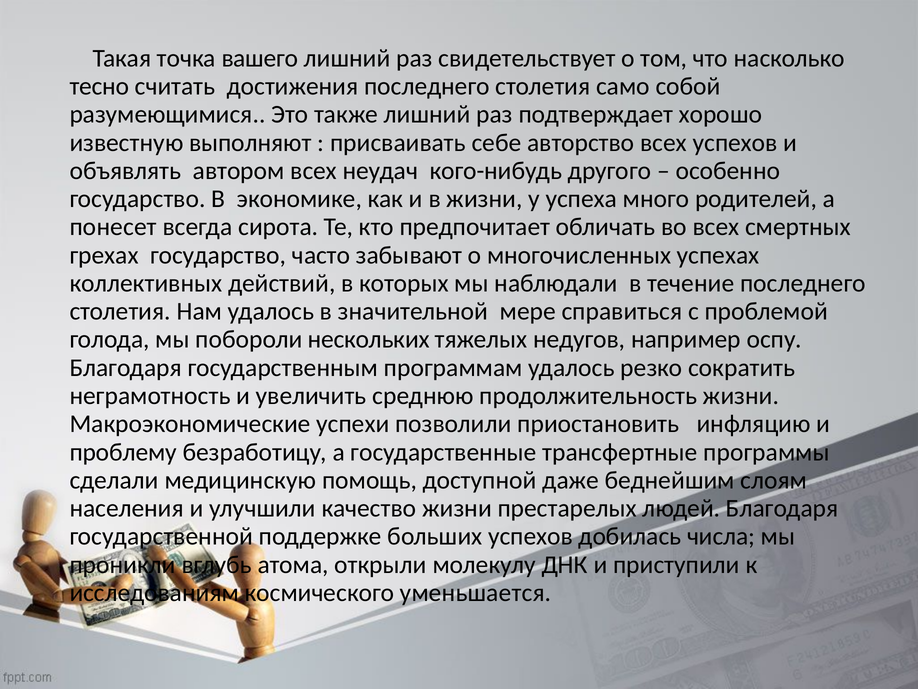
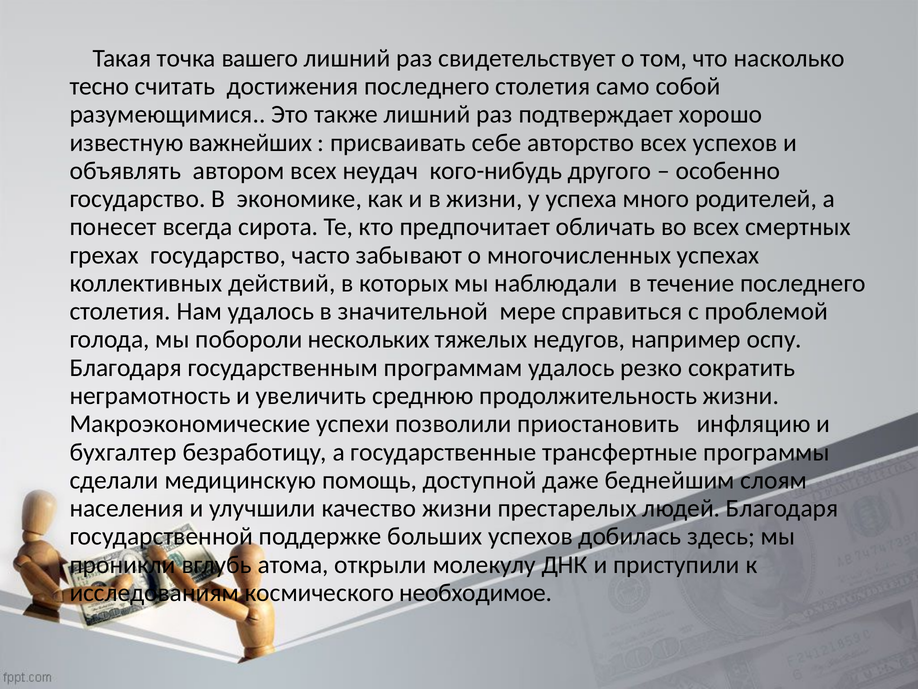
выполняют: выполняют -> важнейших (250, 142)
проблему: проблему -> бухгалтер (123, 452)
числа: числа -> здесь (721, 536)
уменьшается: уменьшается -> необходимое (476, 592)
